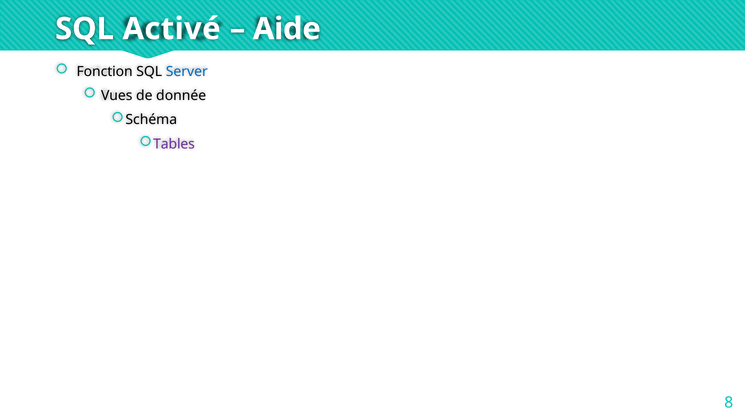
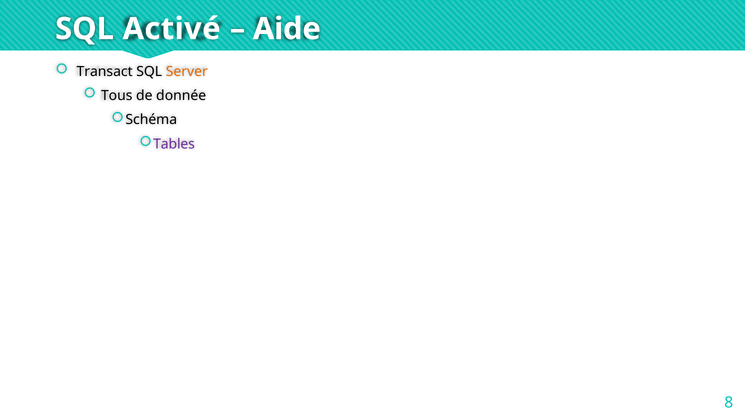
Fonction: Fonction -> Transact (105, 71)
Server colour: blue -> orange (187, 71)
Vues: Vues -> Tous (117, 96)
